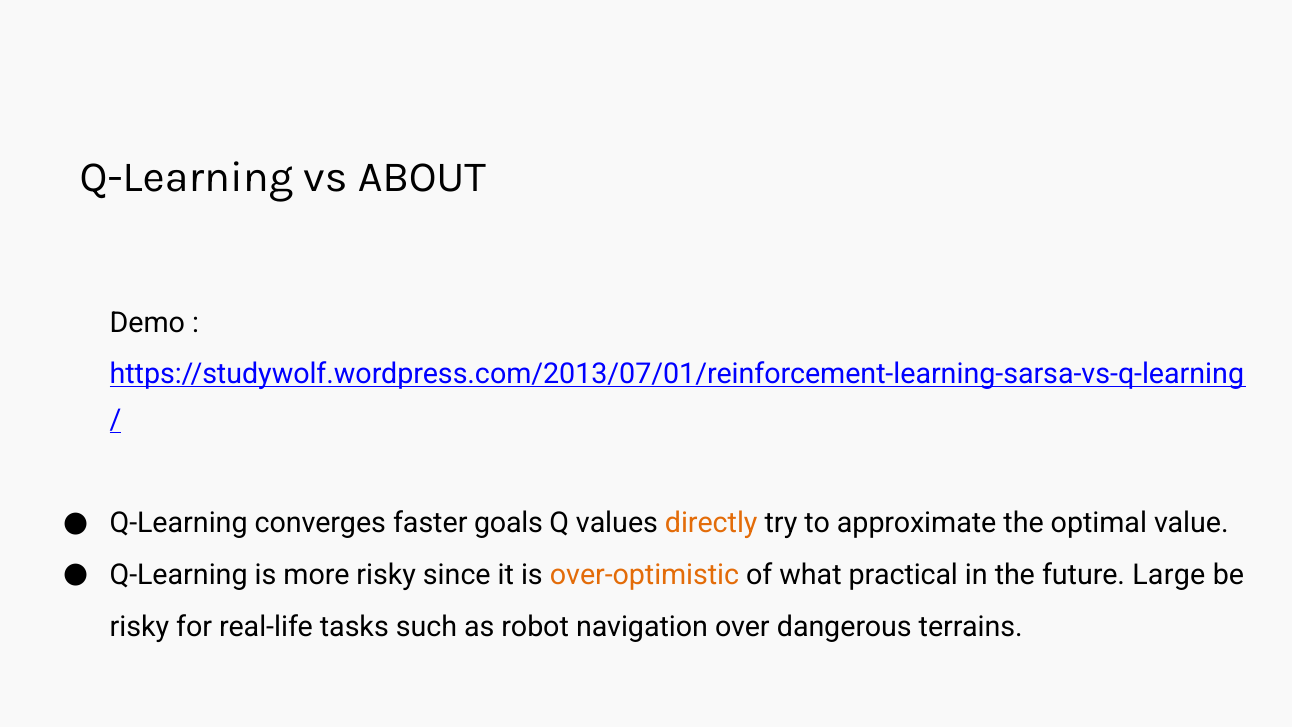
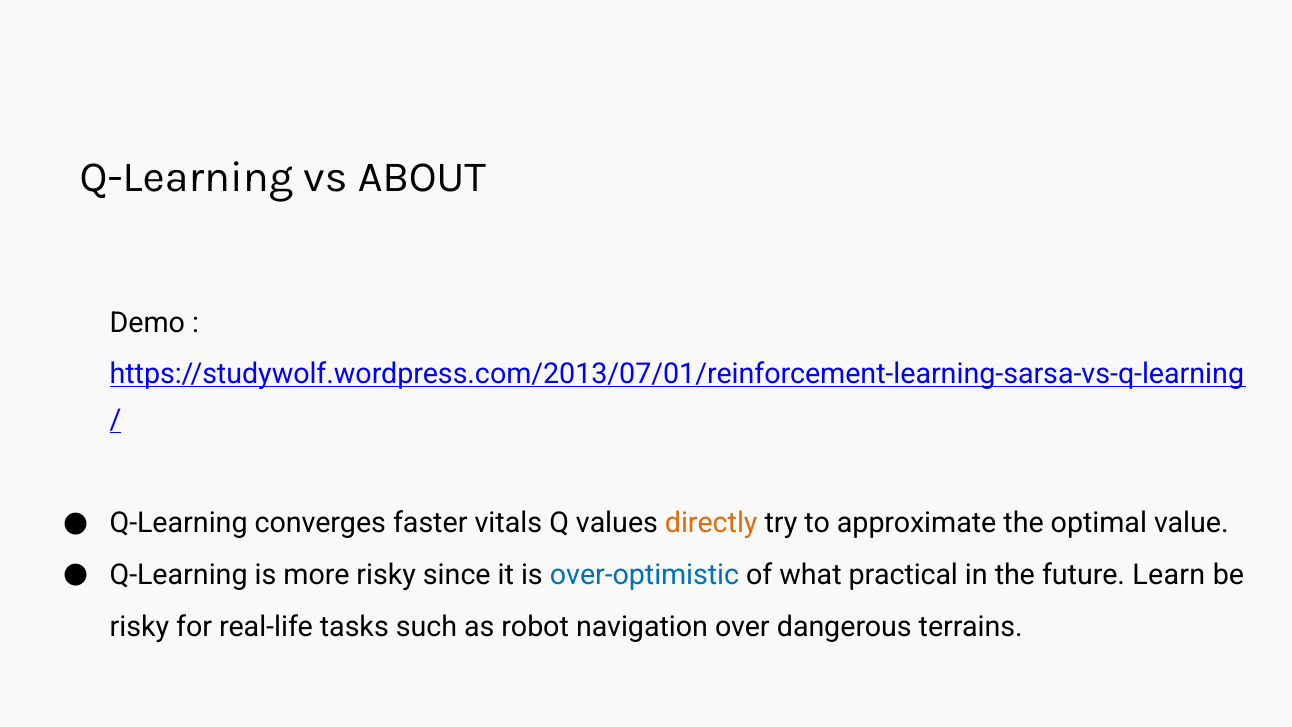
goals: goals -> vitals (508, 523)
over-optimistic colour: orange -> blue (644, 575)
Large: Large -> Learn (1169, 575)
